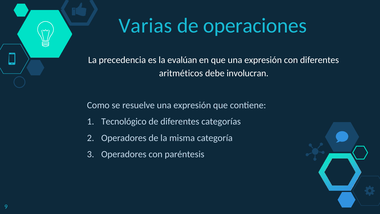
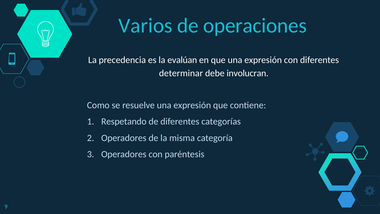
Varias: Varias -> Varios (145, 26)
aritméticos: aritméticos -> determinar (181, 73)
Tecnológico: Tecnológico -> Respetando (124, 121)
